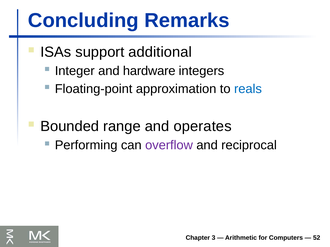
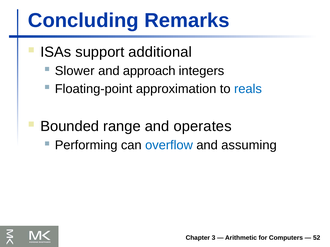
Integer: Integer -> Slower (75, 71)
hardware: hardware -> approach (149, 71)
overflow colour: purple -> blue (169, 146)
reciprocal: reciprocal -> assuming (249, 146)
